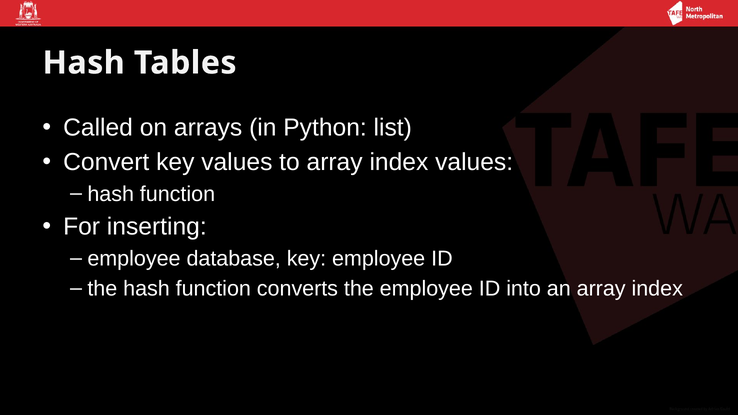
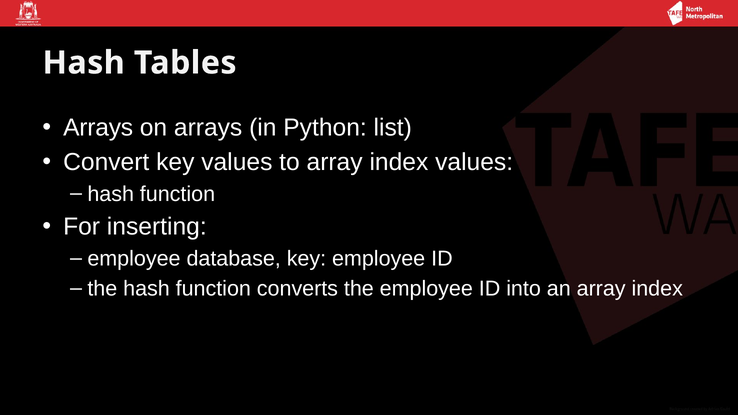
Called: Called -> Arrays (98, 128)
